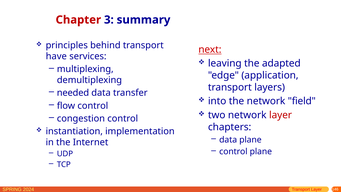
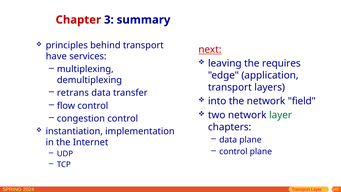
adapted: adapted -> requires (281, 63)
needed: needed -> retrans (73, 93)
layer colour: red -> green (281, 115)
